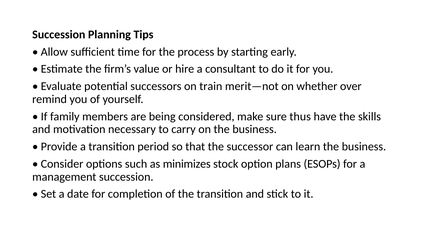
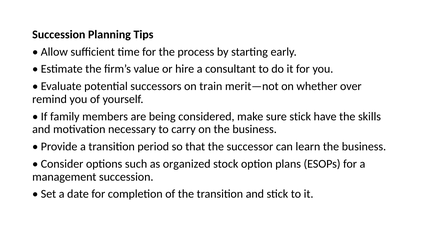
sure thus: thus -> stick (300, 116)
minimizes: minimizes -> organized (187, 164)
